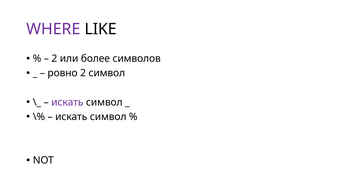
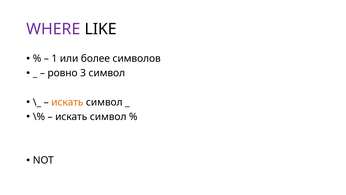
2: 2 -> 1 (54, 58)
ровно 2: 2 -> 3 (83, 73)
искать colour: purple -> orange (67, 102)
